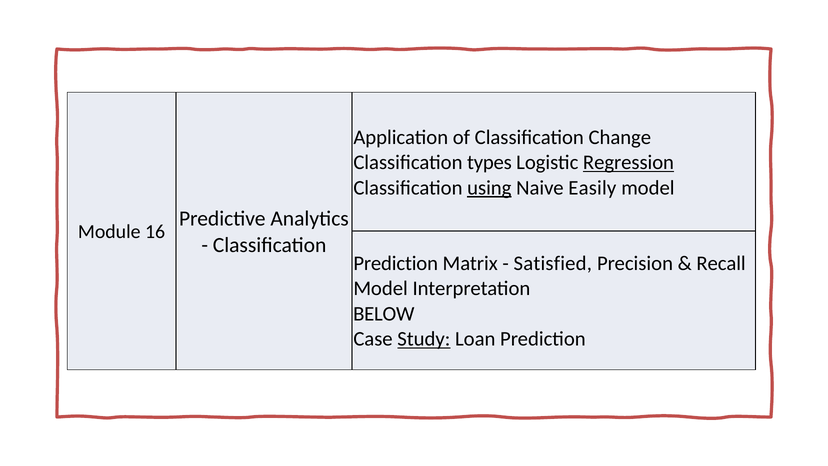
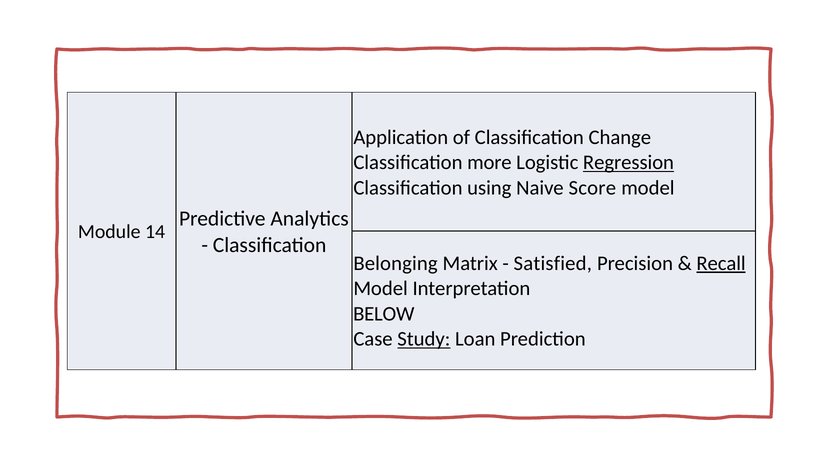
types: types -> more (489, 162)
using underline: present -> none (489, 188)
Easily: Easily -> Score (592, 188)
16: 16 -> 14 (155, 232)
Prediction: Prediction -> Belonging (396, 263)
Recall underline: none -> present (721, 263)
